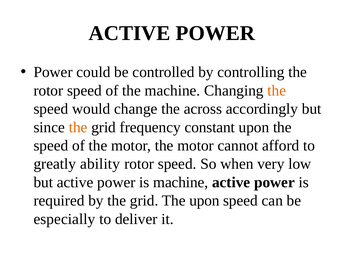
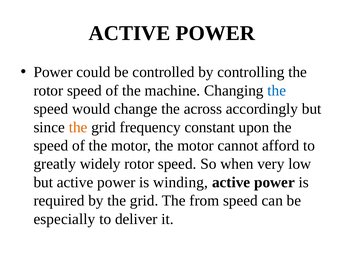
the colour: orange -> blue (277, 91)
ability: ability -> widely (100, 164)
is machine: machine -> winding (181, 182)
The upon: upon -> from (204, 201)
